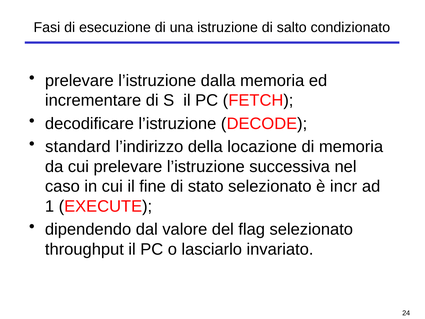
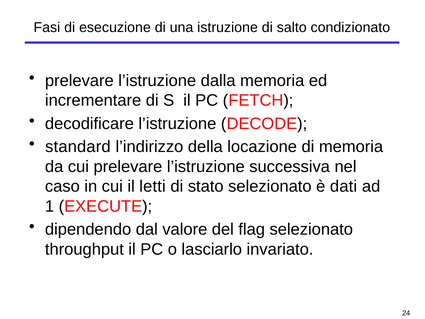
fine: fine -> letti (152, 186)
incr: incr -> dati (344, 186)
